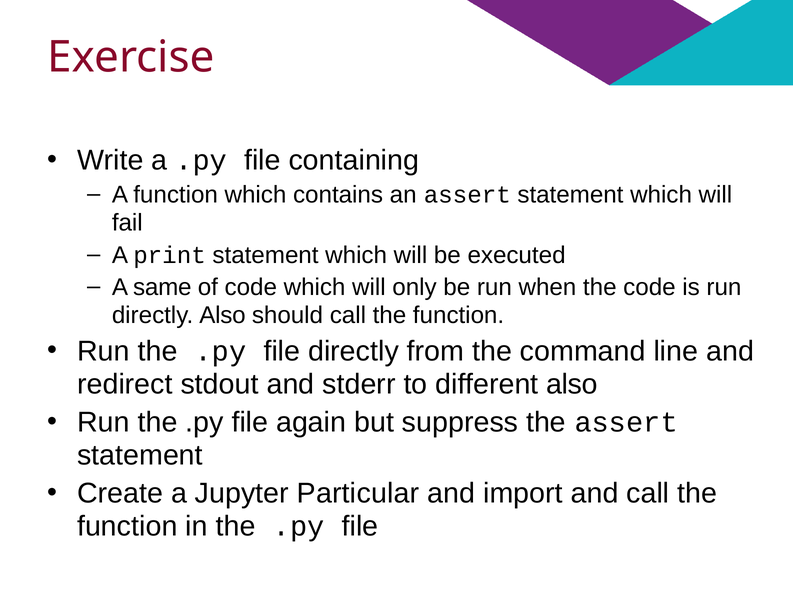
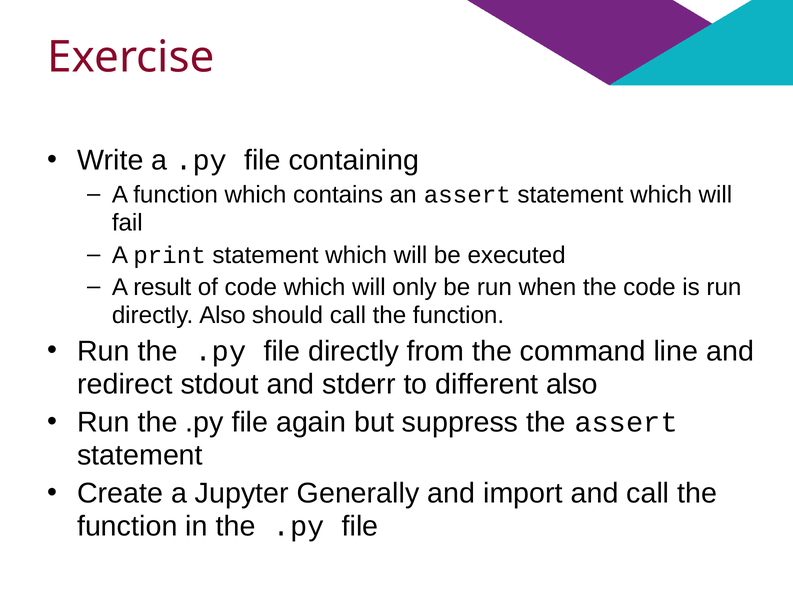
same: same -> result (162, 288)
Particular: Particular -> Generally (358, 494)
